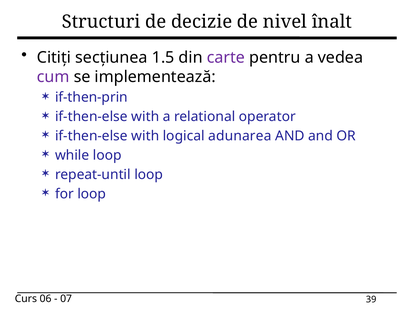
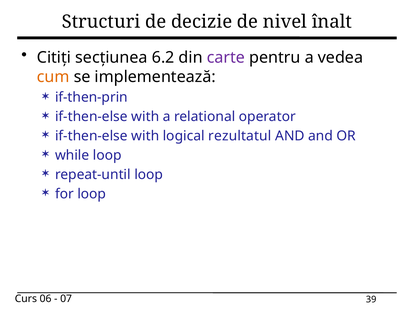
1.5: 1.5 -> 6.2 (163, 58)
cum colour: purple -> orange (53, 77)
adunarea: adunarea -> rezultatul (240, 136)
